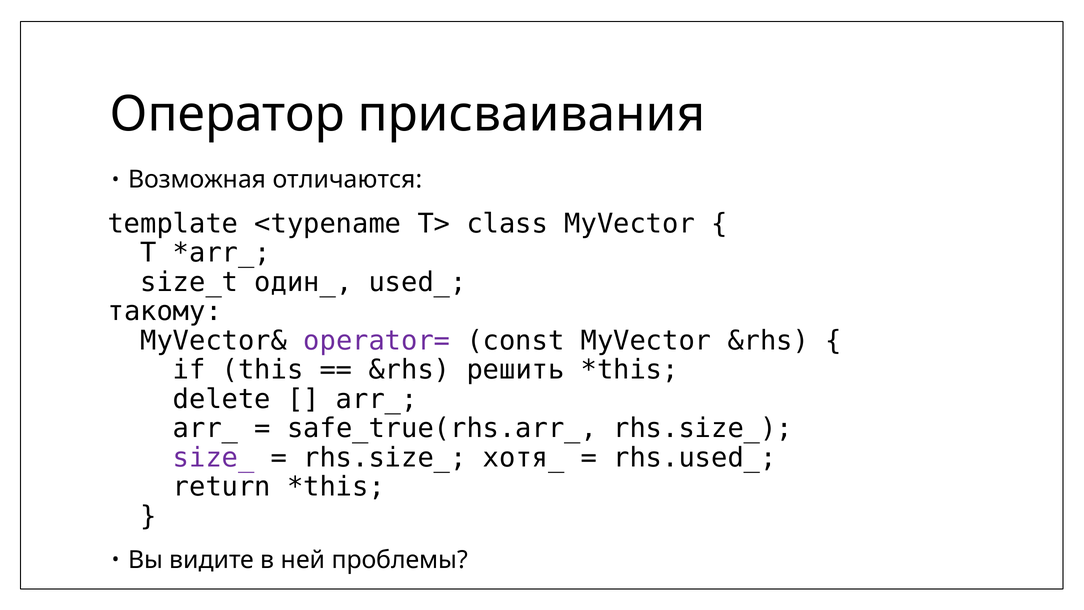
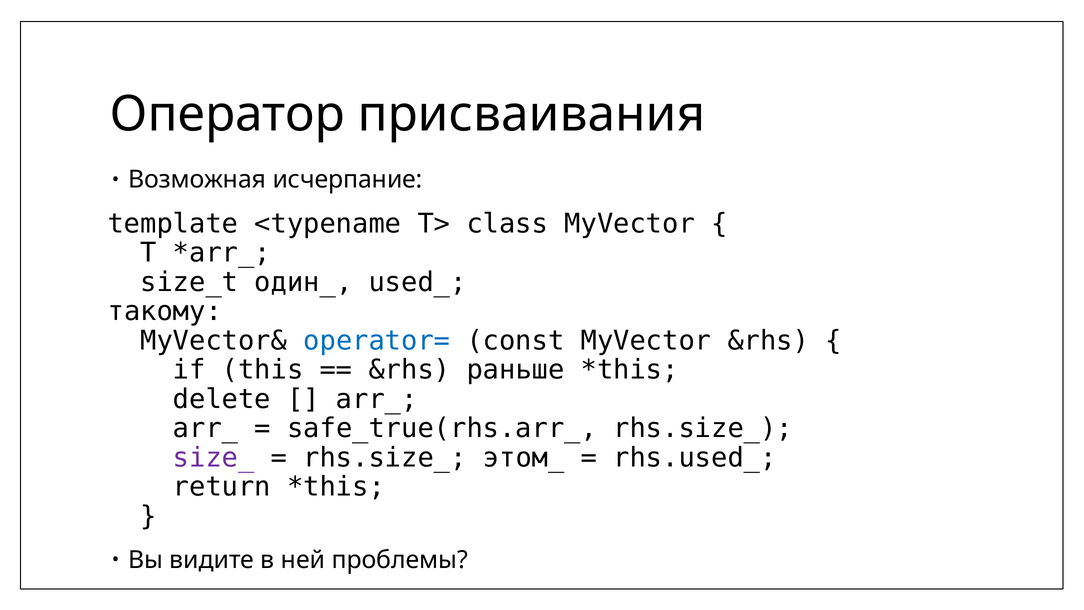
отличаются: отличаются -> исчерпание (348, 180)
operator= colour: purple -> blue (377, 341)
решить: решить -> раньше (516, 370)
хотя_: хотя_ -> этом_ (524, 458)
